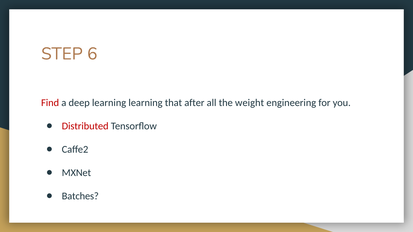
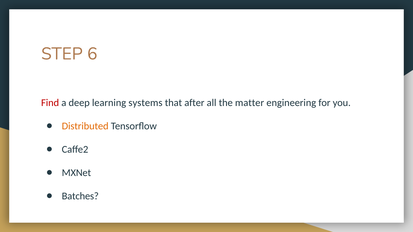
learning learning: learning -> systems (145, 103)
weight: weight -> matter (250, 103)
Distributed colour: red -> orange (85, 126)
